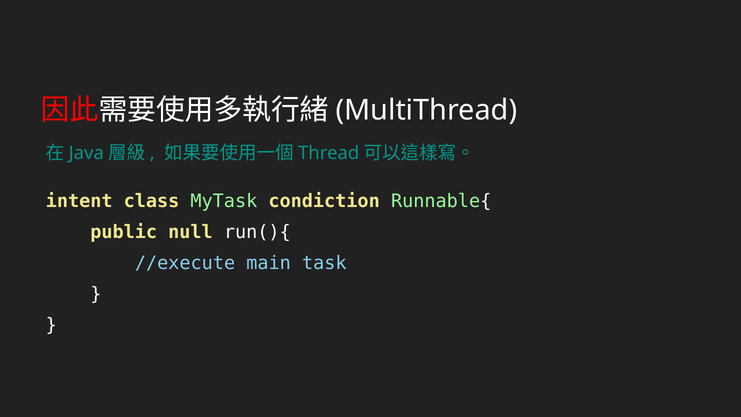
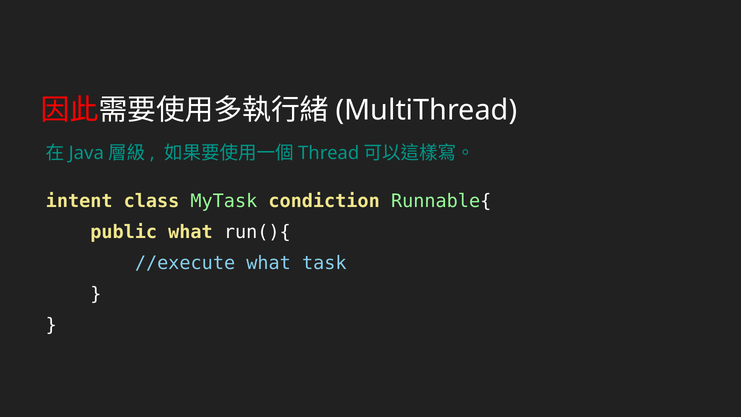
public null: null -> what (191, 232)
//execute main: main -> what (269, 263)
